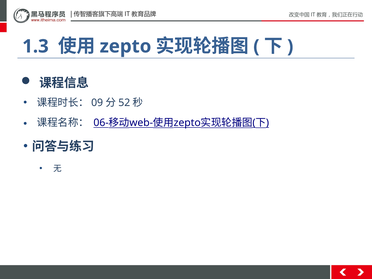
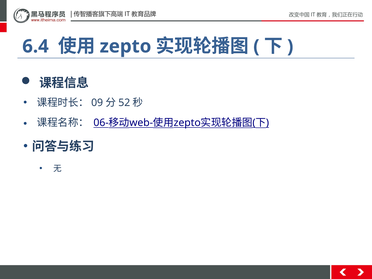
1.3: 1.3 -> 6.4 (35, 46)
